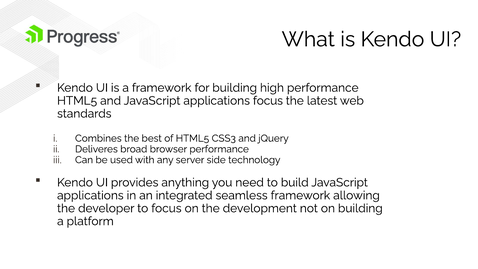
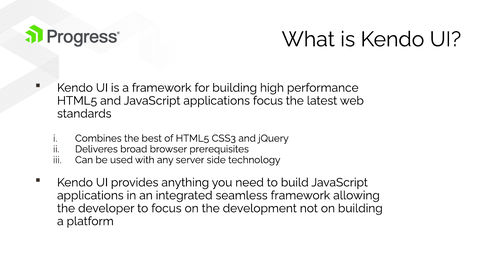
browser performance: performance -> prerequisites (219, 149)
